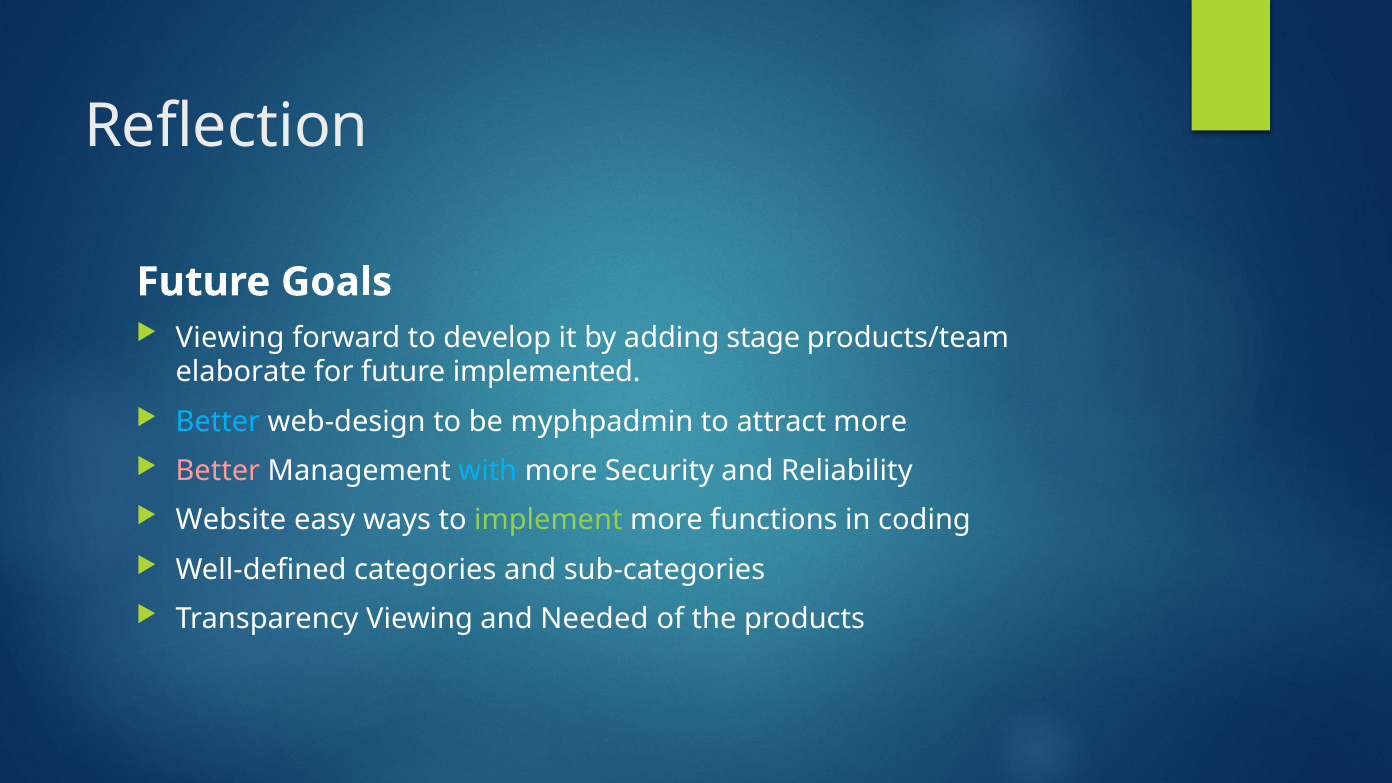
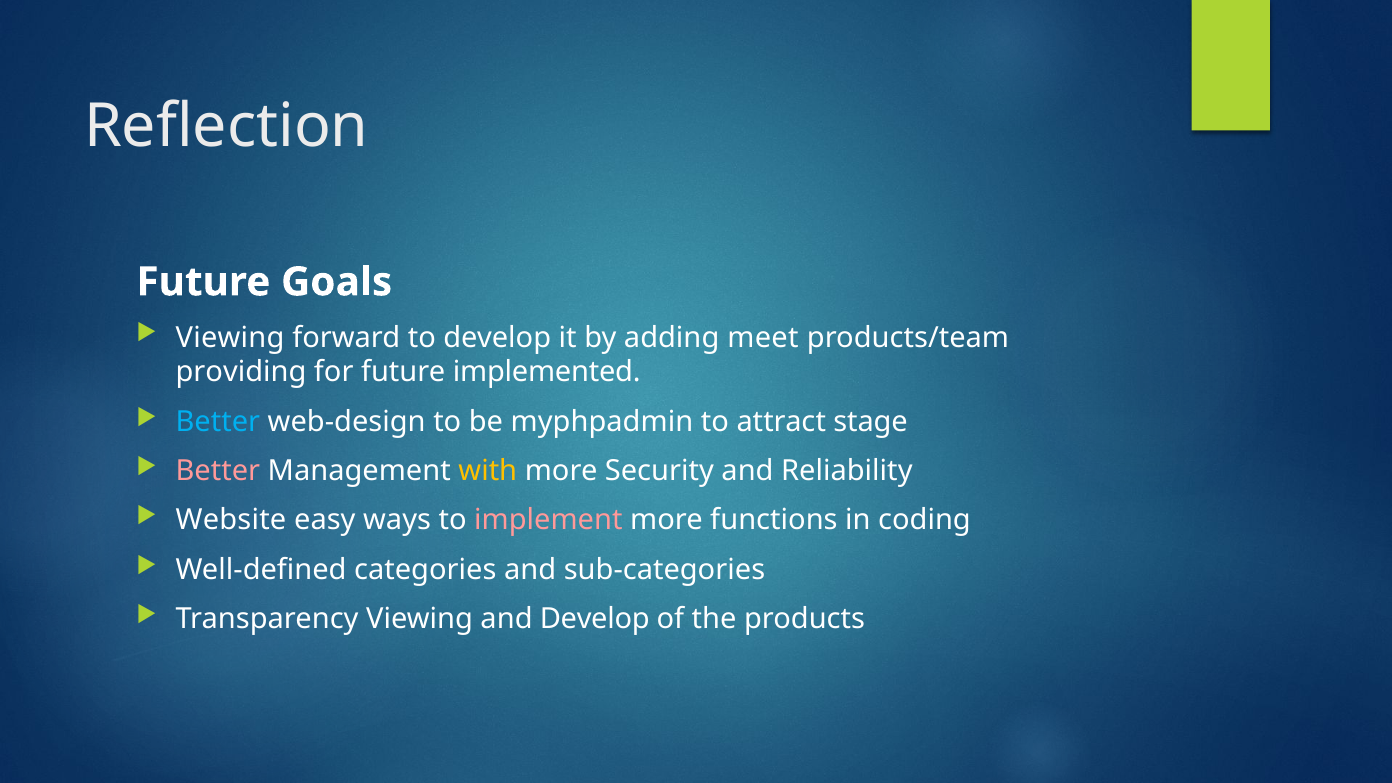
stage: stage -> meet (763, 337)
elaborate: elaborate -> providing (241, 372)
attract more: more -> stage (871, 422)
with colour: light blue -> yellow (488, 471)
implement colour: light green -> pink (548, 520)
and Needed: Needed -> Develop (595, 619)
